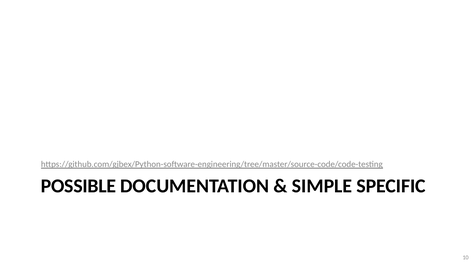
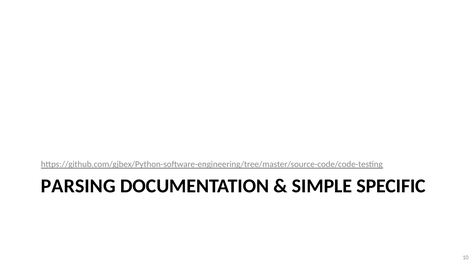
POSSIBLE: POSSIBLE -> PARSING (78, 186)
